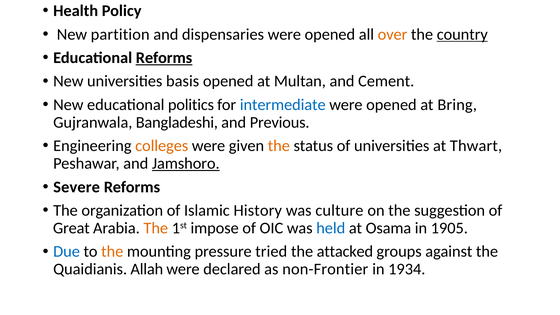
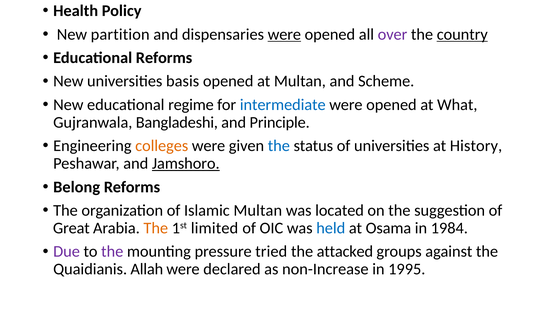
were underline: none -> present (284, 34)
over colour: orange -> purple (393, 34)
Reforms underline: present -> none (164, 58)
Cement: Cement -> Scheme (386, 81)
politics: politics -> regime (191, 105)
Bring: Bring -> What (457, 105)
Previous: Previous -> Principle (280, 122)
the colour: orange -> blue (279, 146)
Thwart: Thwart -> History (476, 146)
Severe: Severe -> Belong (77, 187)
Islamic History: History -> Multan (258, 210)
culture: culture -> located (340, 210)
impose: impose -> limited (215, 228)
1905: 1905 -> 1984 (449, 228)
Due colour: blue -> purple (67, 252)
the colour: orange -> purple (112, 252)
non-Frontier: non-Frontier -> non-Increase (325, 269)
1934: 1934 -> 1995 (407, 269)
